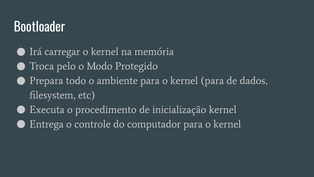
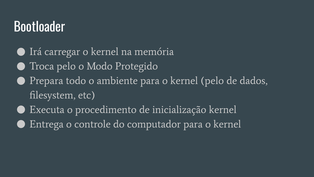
kernel para: para -> pelo (212, 80)
